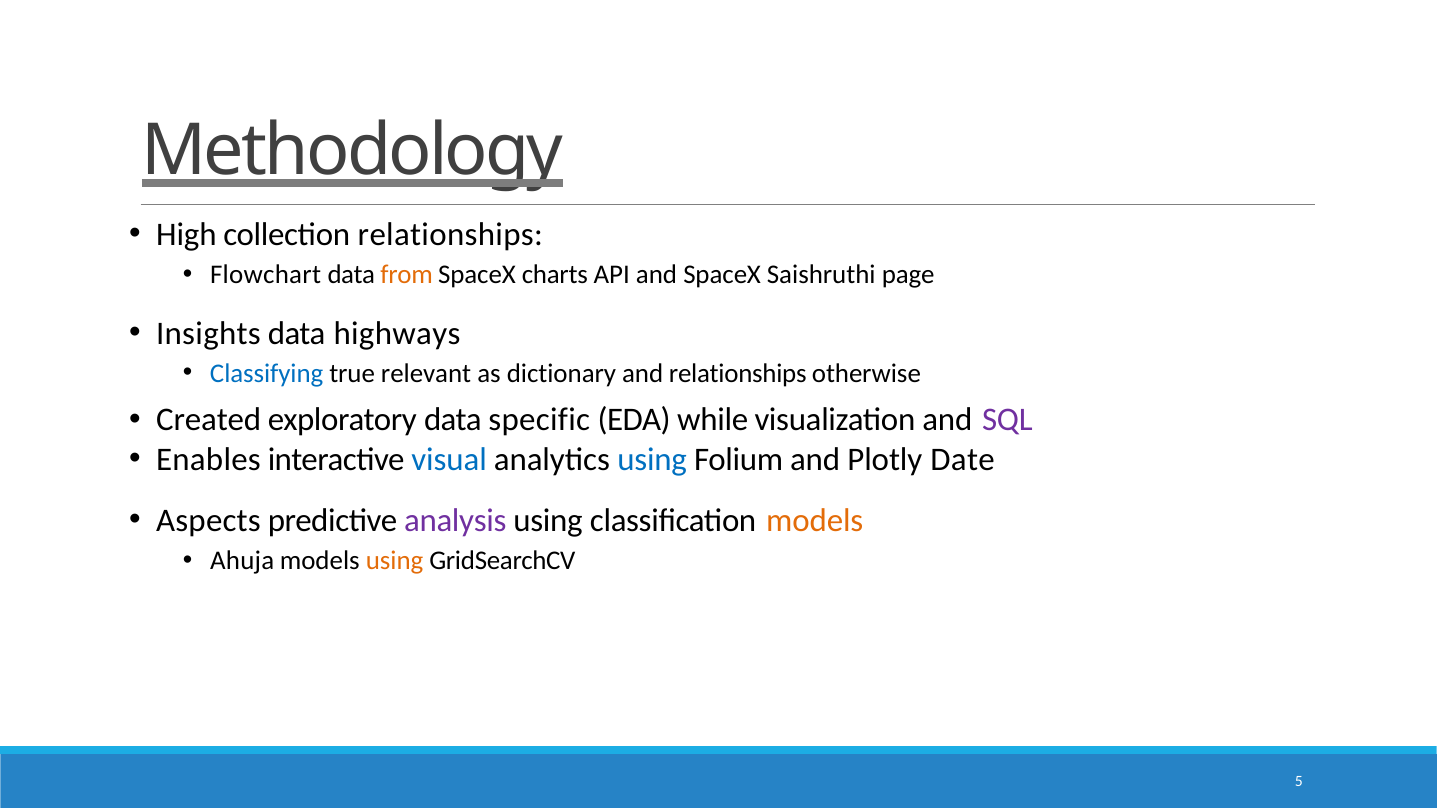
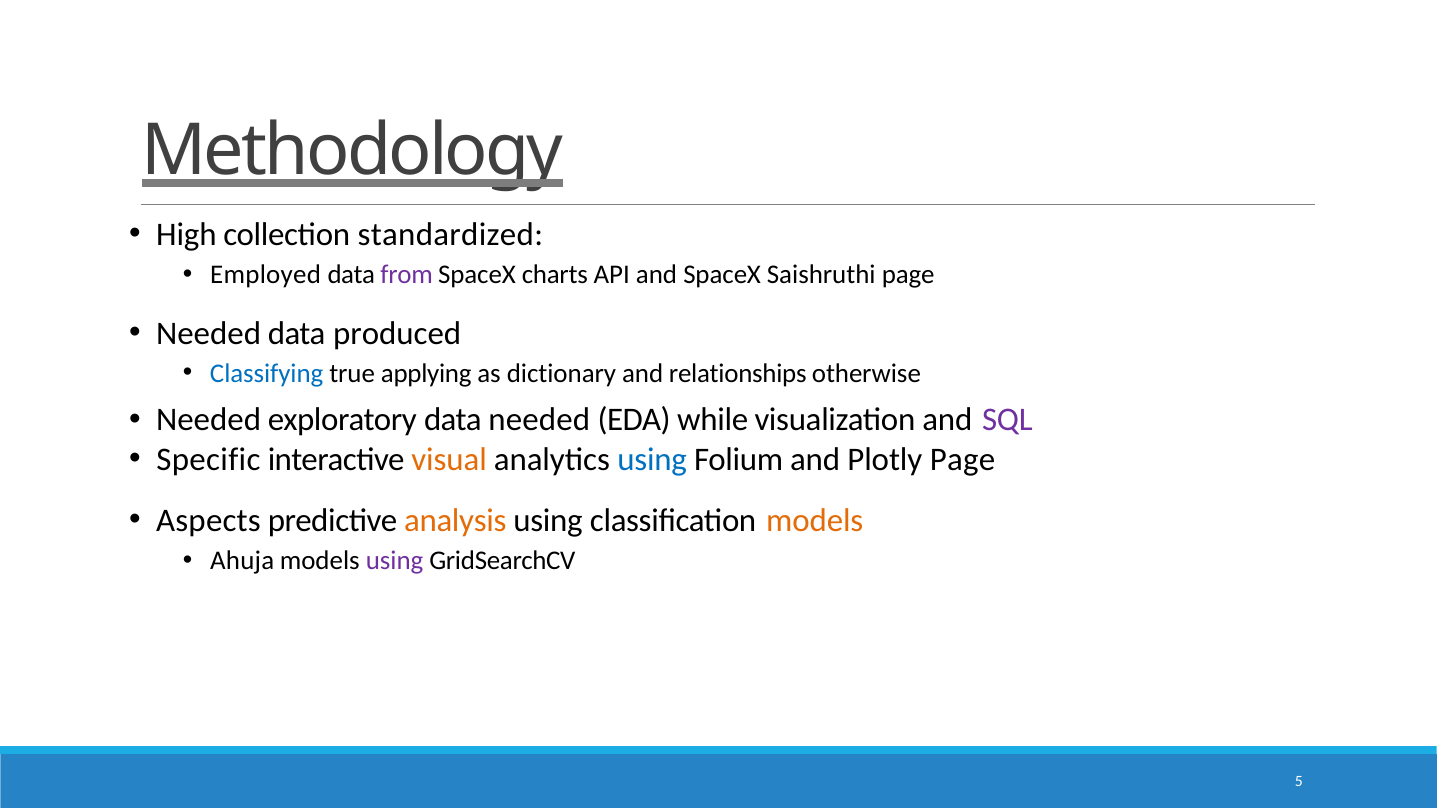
collection relationships: relationships -> standardized (450, 235)
Flowchart: Flowchart -> Employed (266, 275)
from colour: orange -> purple (407, 275)
Insights: Insights -> Needed (209, 333)
highways: highways -> produced (397, 333)
relevant: relevant -> applying (426, 374)
Created: Created -> Needed (209, 420)
data specific: specific -> needed (539, 420)
Enables: Enables -> Specific (208, 460)
visual colour: blue -> orange (449, 460)
Plotly Date: Date -> Page (963, 460)
analysis colour: purple -> orange (455, 521)
using colour: orange -> purple (395, 561)
